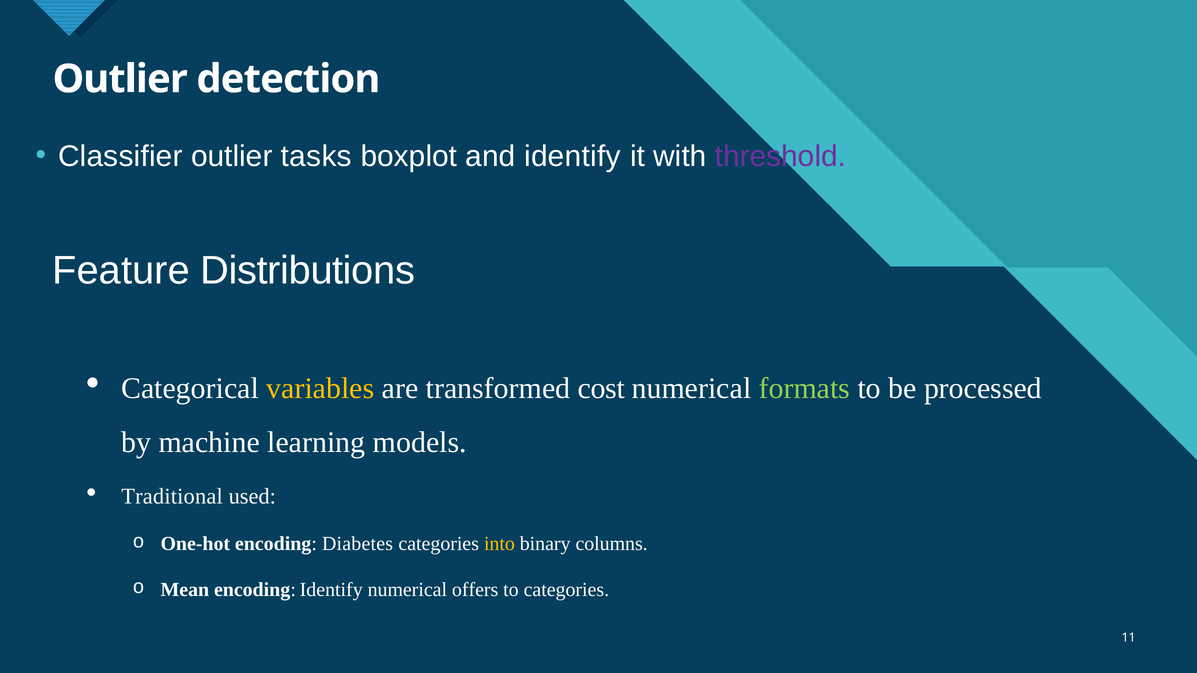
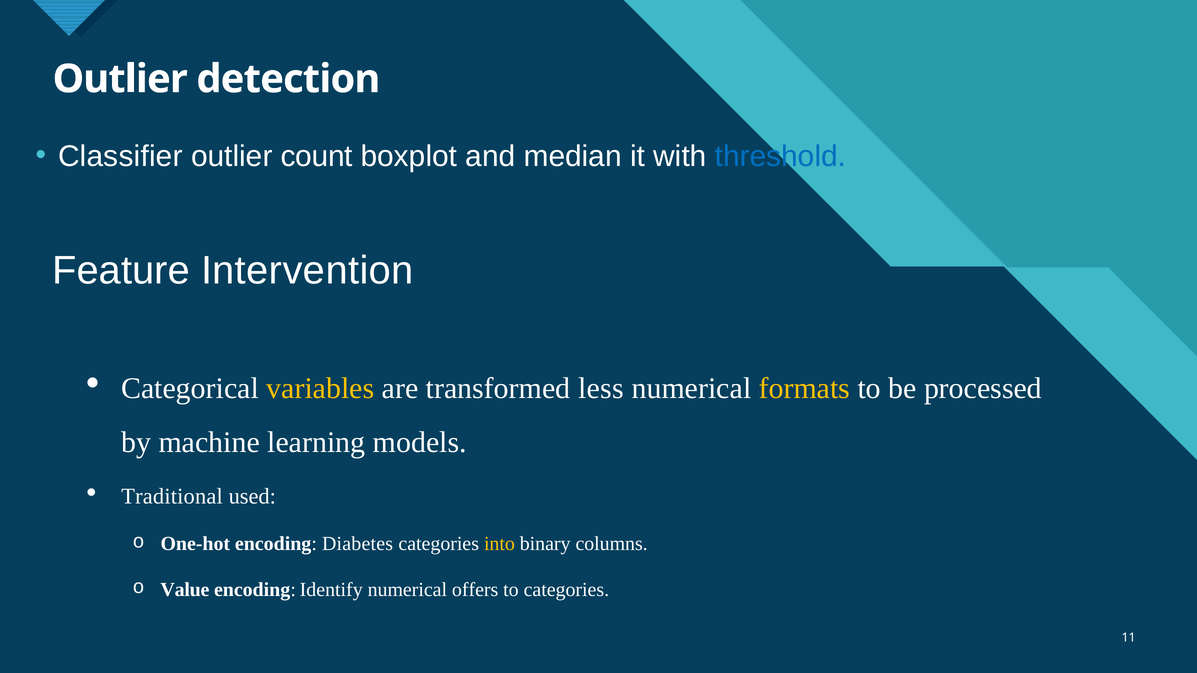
tasks: tasks -> count (317, 156)
and identify: identify -> median (573, 156)
threshold colour: purple -> blue (781, 156)
Distributions: Distributions -> Intervention (307, 271)
cost: cost -> less (601, 389)
formats colour: light green -> yellow (804, 389)
Mean: Mean -> Value (185, 590)
